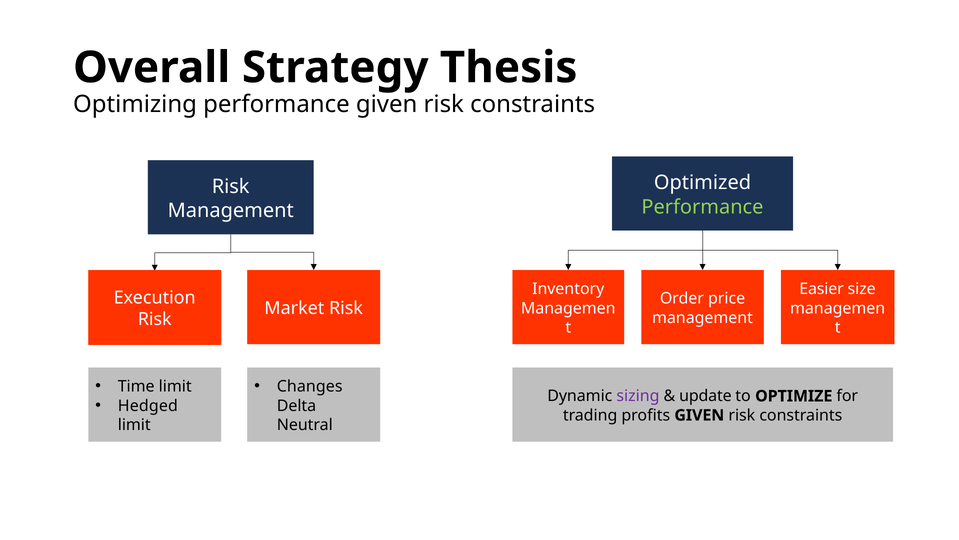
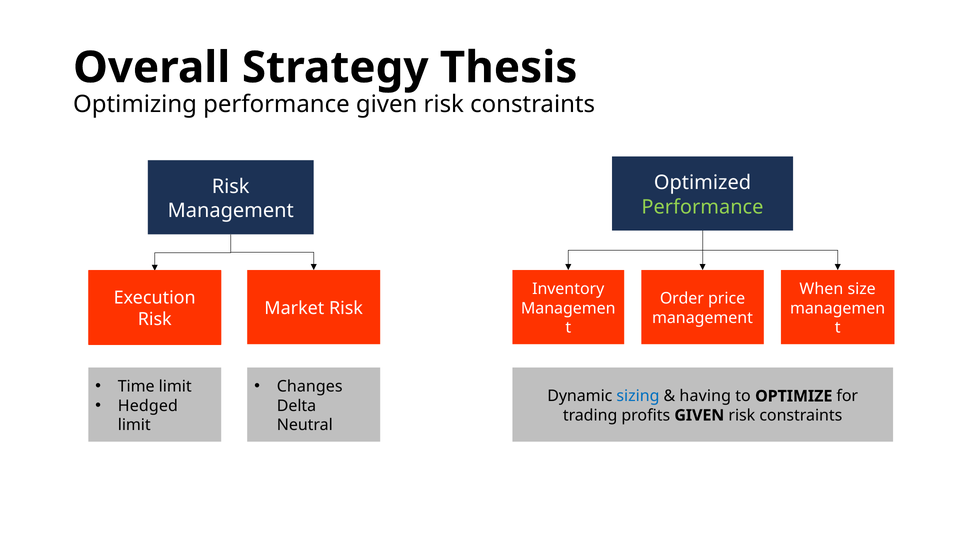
Easier: Easier -> When (821, 289)
sizing colour: purple -> blue (638, 396)
update: update -> having (705, 396)
